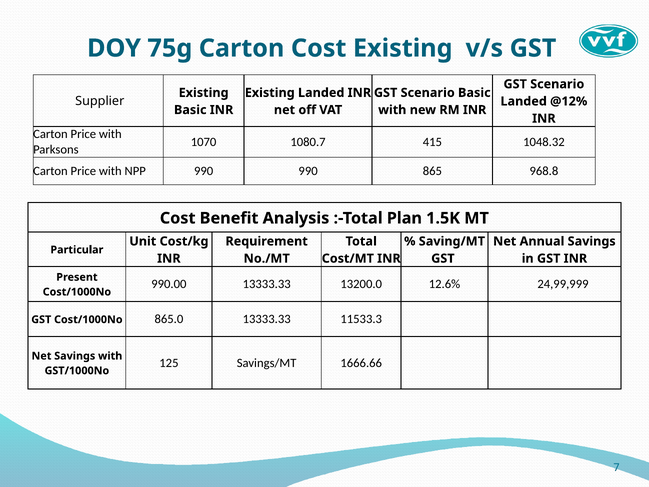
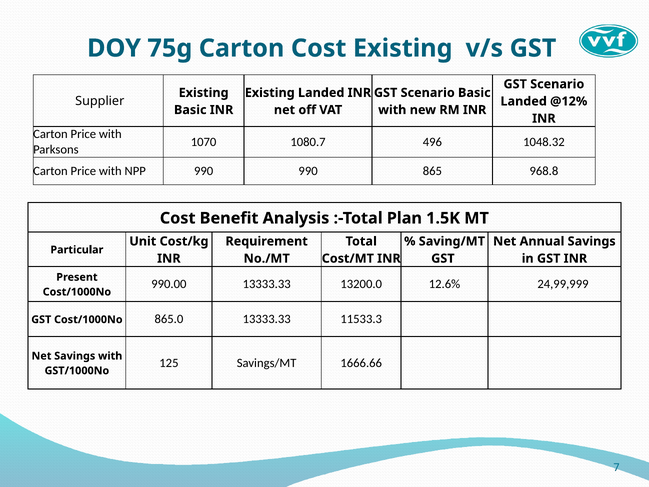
415: 415 -> 496 (432, 142)
